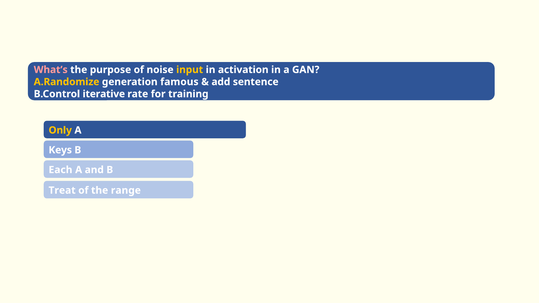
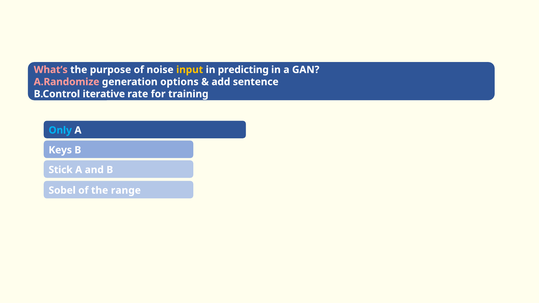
activation: activation -> predicting (243, 70)
A.Randomize colour: yellow -> pink (67, 82)
famous: famous -> options (179, 82)
Only colour: yellow -> light blue (60, 130)
Each: Each -> Stick (61, 170)
Treat: Treat -> Sobel (62, 190)
